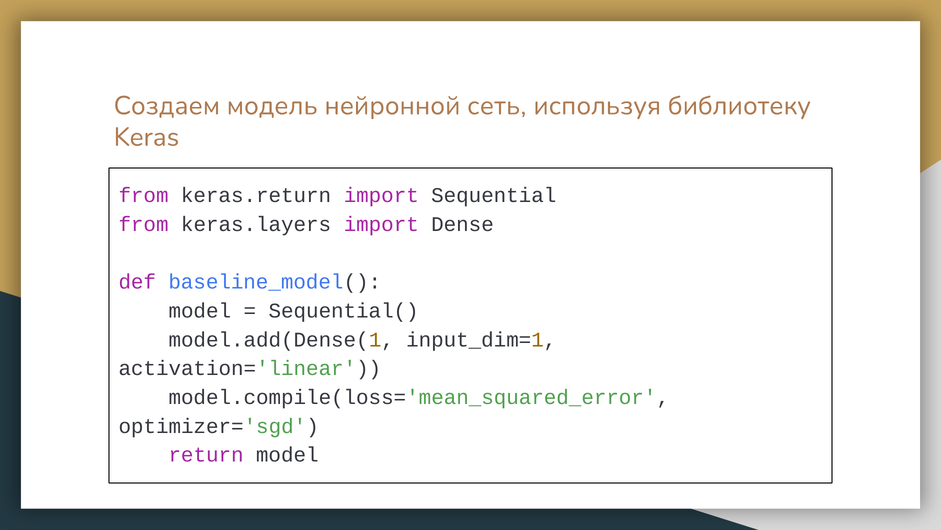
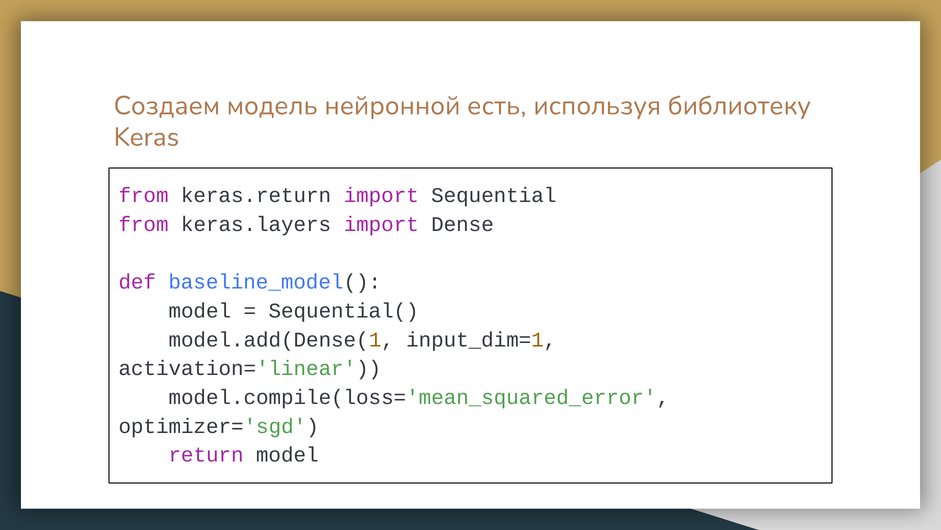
сеть: сеть -> есть (497, 106)
